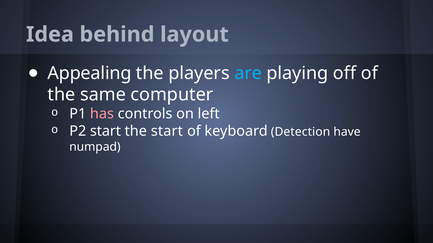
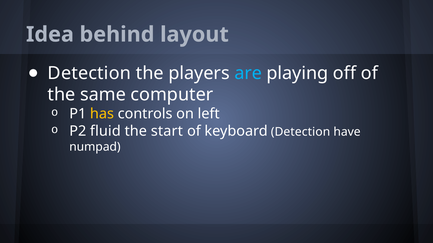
Appealing: Appealing -> Detection (89, 73)
has colour: pink -> yellow (102, 114)
P2 start: start -> fluid (105, 131)
